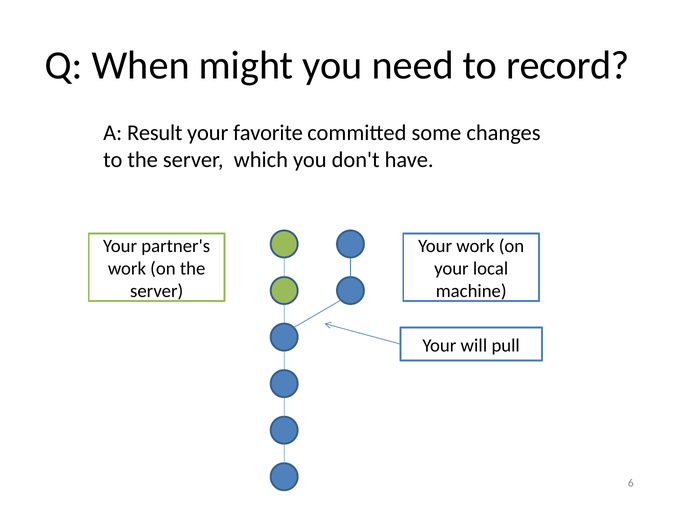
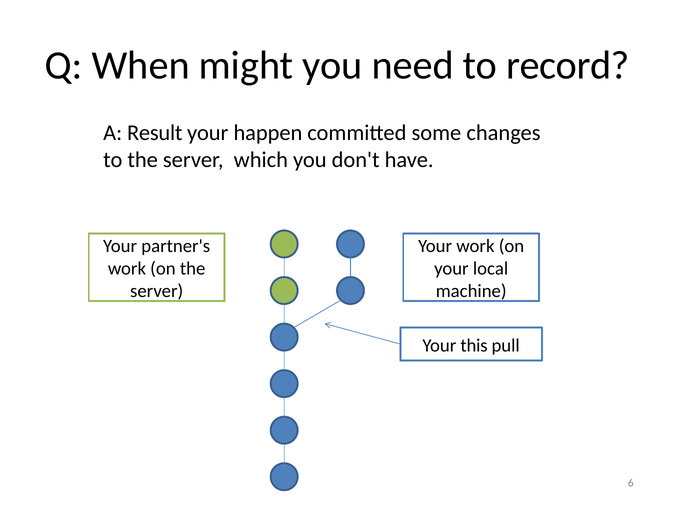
favorite: favorite -> happen (268, 133)
will: will -> this (474, 345)
